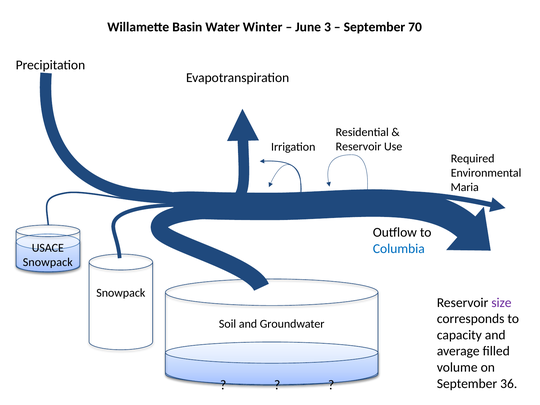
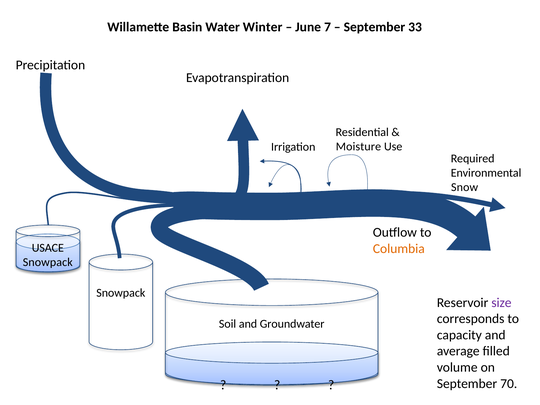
3: 3 -> 7 (328, 27)
70: 70 -> 33 (415, 27)
Reservoir: Reservoir -> Moisture (358, 147)
Maria: Maria -> Snow (465, 187)
Columbia colour: blue -> orange (399, 249)
36: 36 -> 70 (509, 384)
